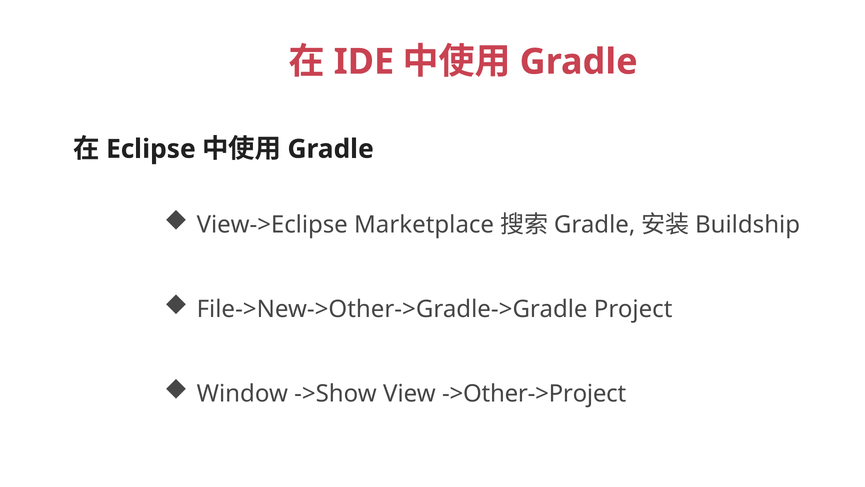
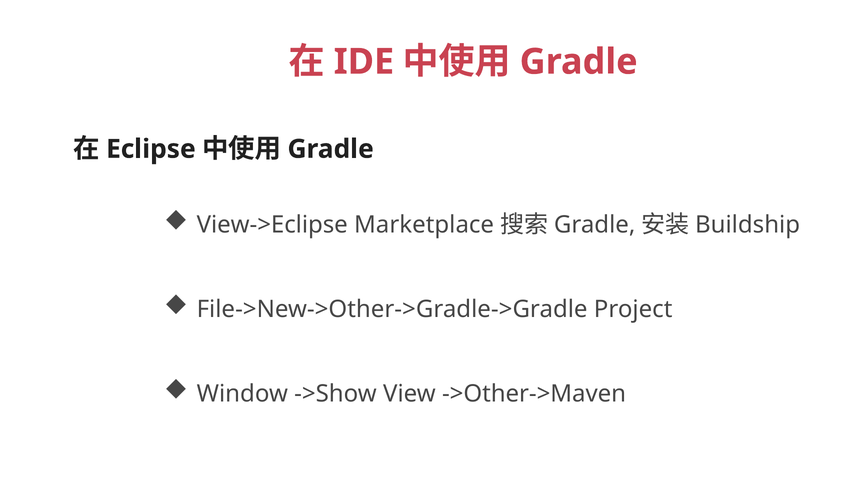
->Other->Project: ->Other->Project -> ->Other->Maven (534, 393)
